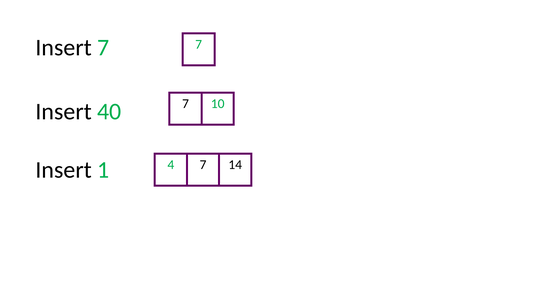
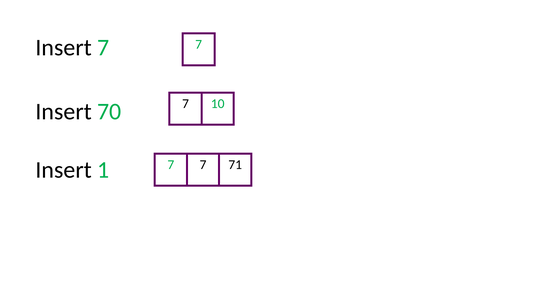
40: 40 -> 70 (109, 111)
1 4: 4 -> 7 (171, 165)
14: 14 -> 71 (235, 165)
